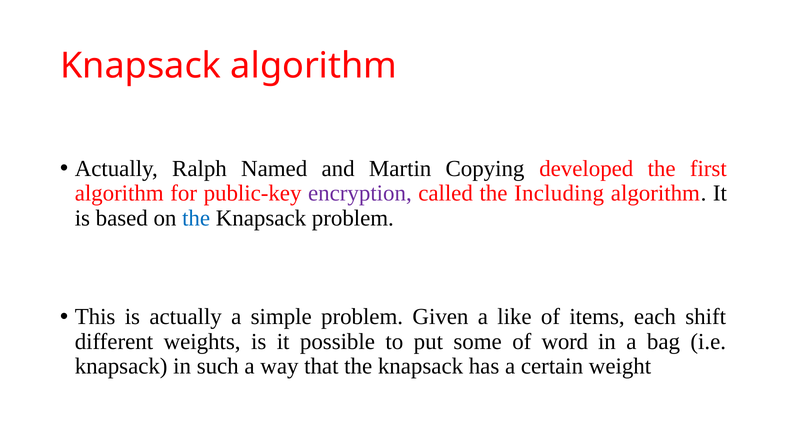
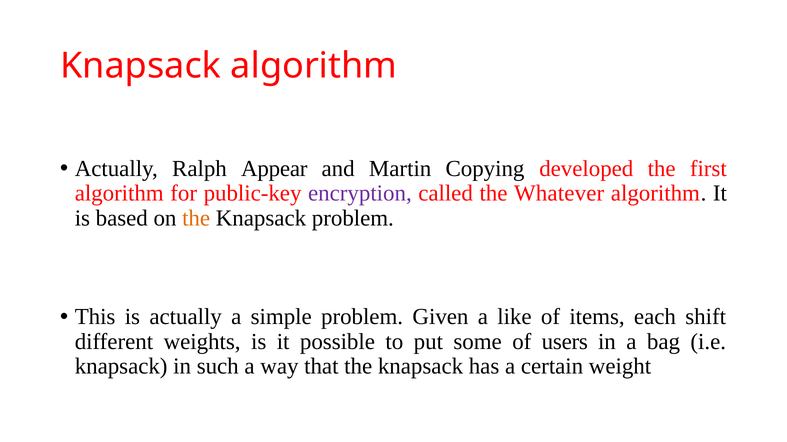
Named: Named -> Appear (274, 169)
Including: Including -> Whatever (559, 194)
the colour: blue -> orange (196, 218)
word: word -> users (565, 342)
